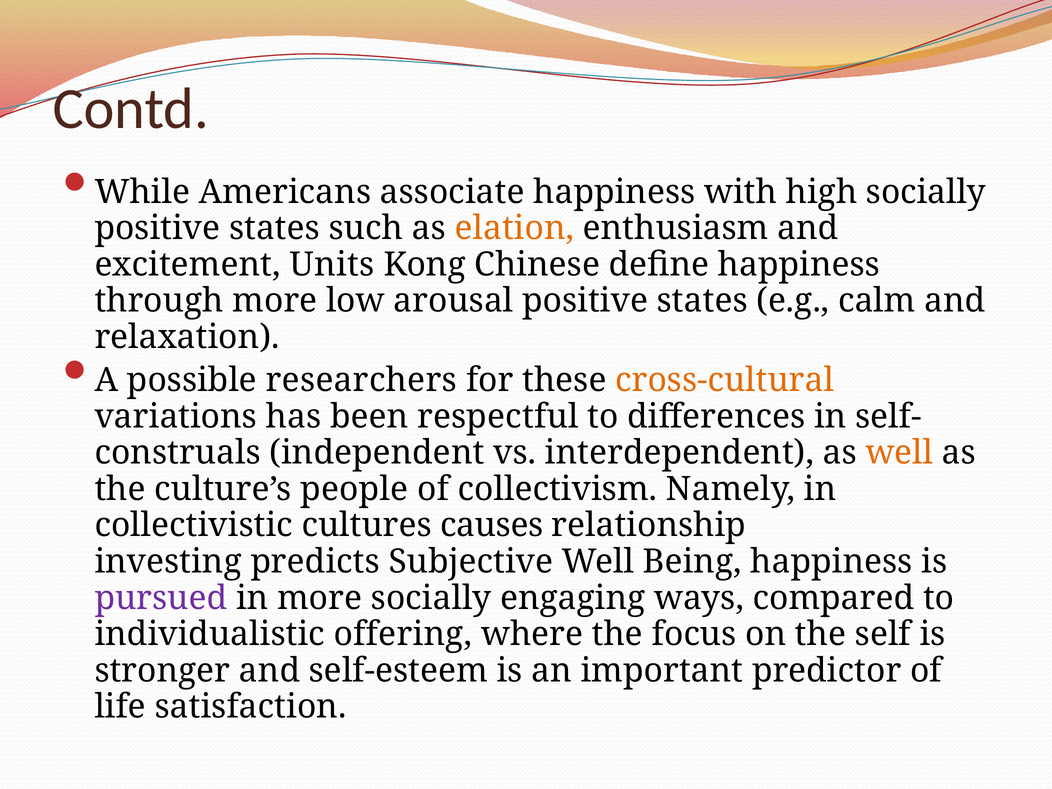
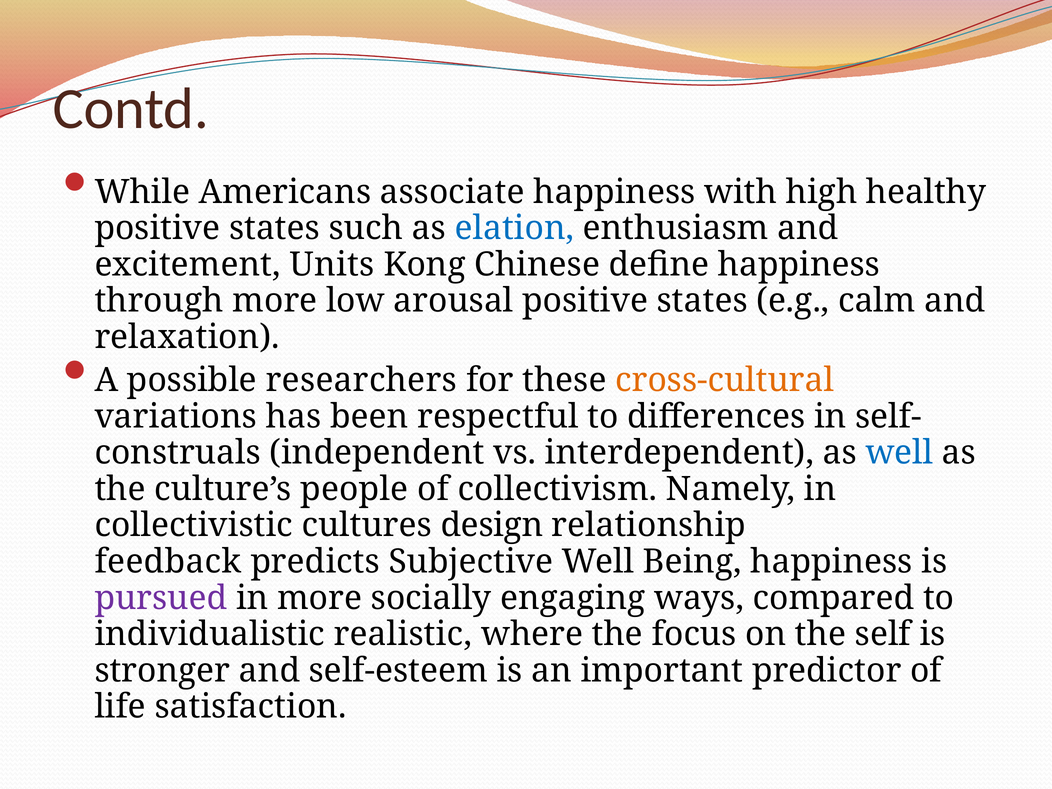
high socially: socially -> healthy (926, 192)
elation colour: orange -> blue (514, 228)
well colour: orange -> blue (899, 453)
causes: causes -> design (492, 525)
investing: investing -> feedback (168, 562)
offering: offering -> realistic (403, 634)
